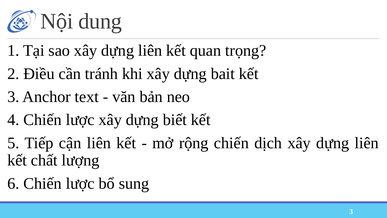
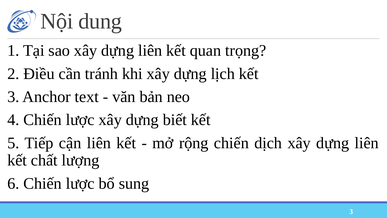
bait: bait -> lịch (223, 74)
